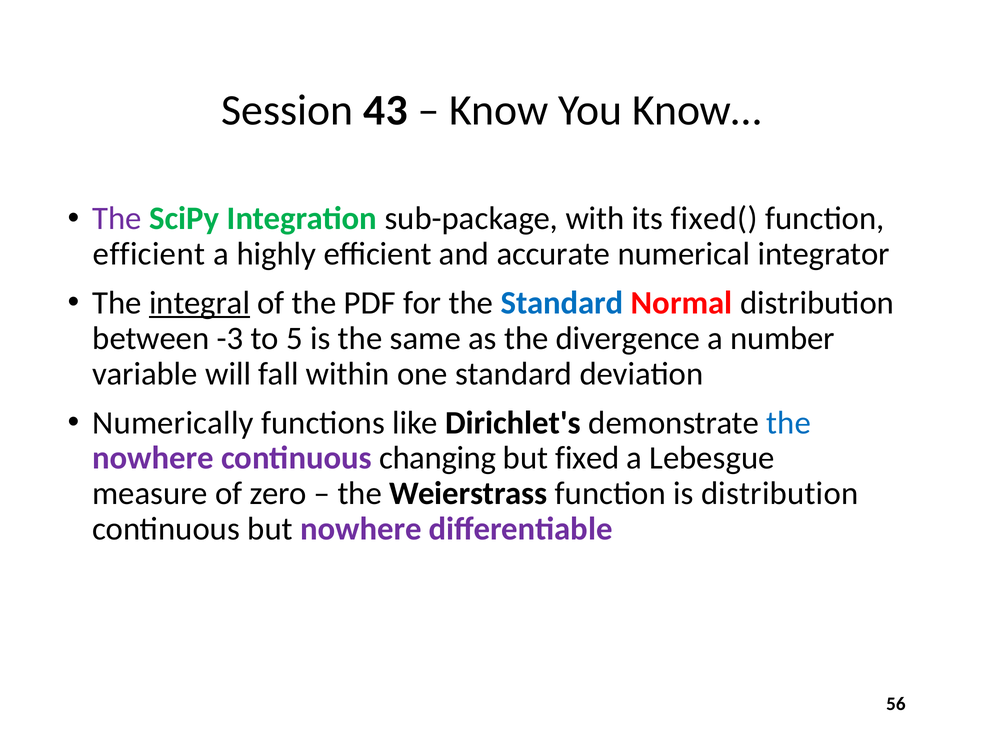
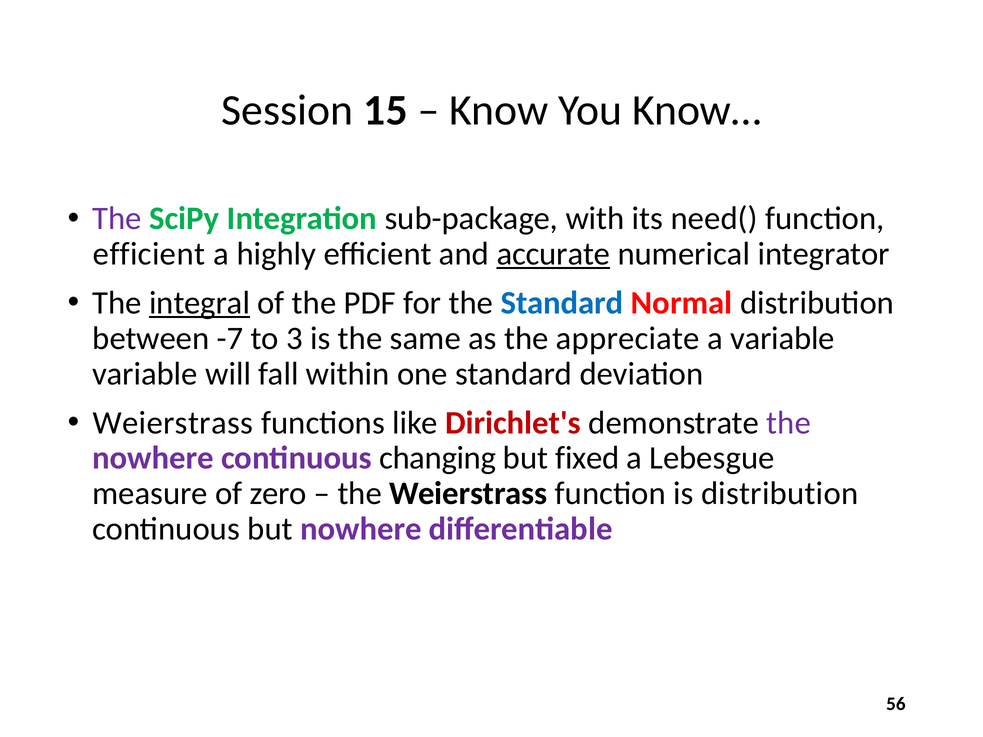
43: 43 -> 15 (386, 110)
fixed(: fixed( -> need( (714, 219)
accurate underline: none -> present (553, 254)
-3: -3 -> -7 (230, 338)
5: 5 -> 3 (294, 338)
divergence: divergence -> appreciate (628, 338)
a number: number -> variable (782, 338)
Numerically: Numerically -> Weierstrass (173, 423)
Dirichlet's colour: black -> red (513, 423)
the colour: blue -> purple (789, 423)
